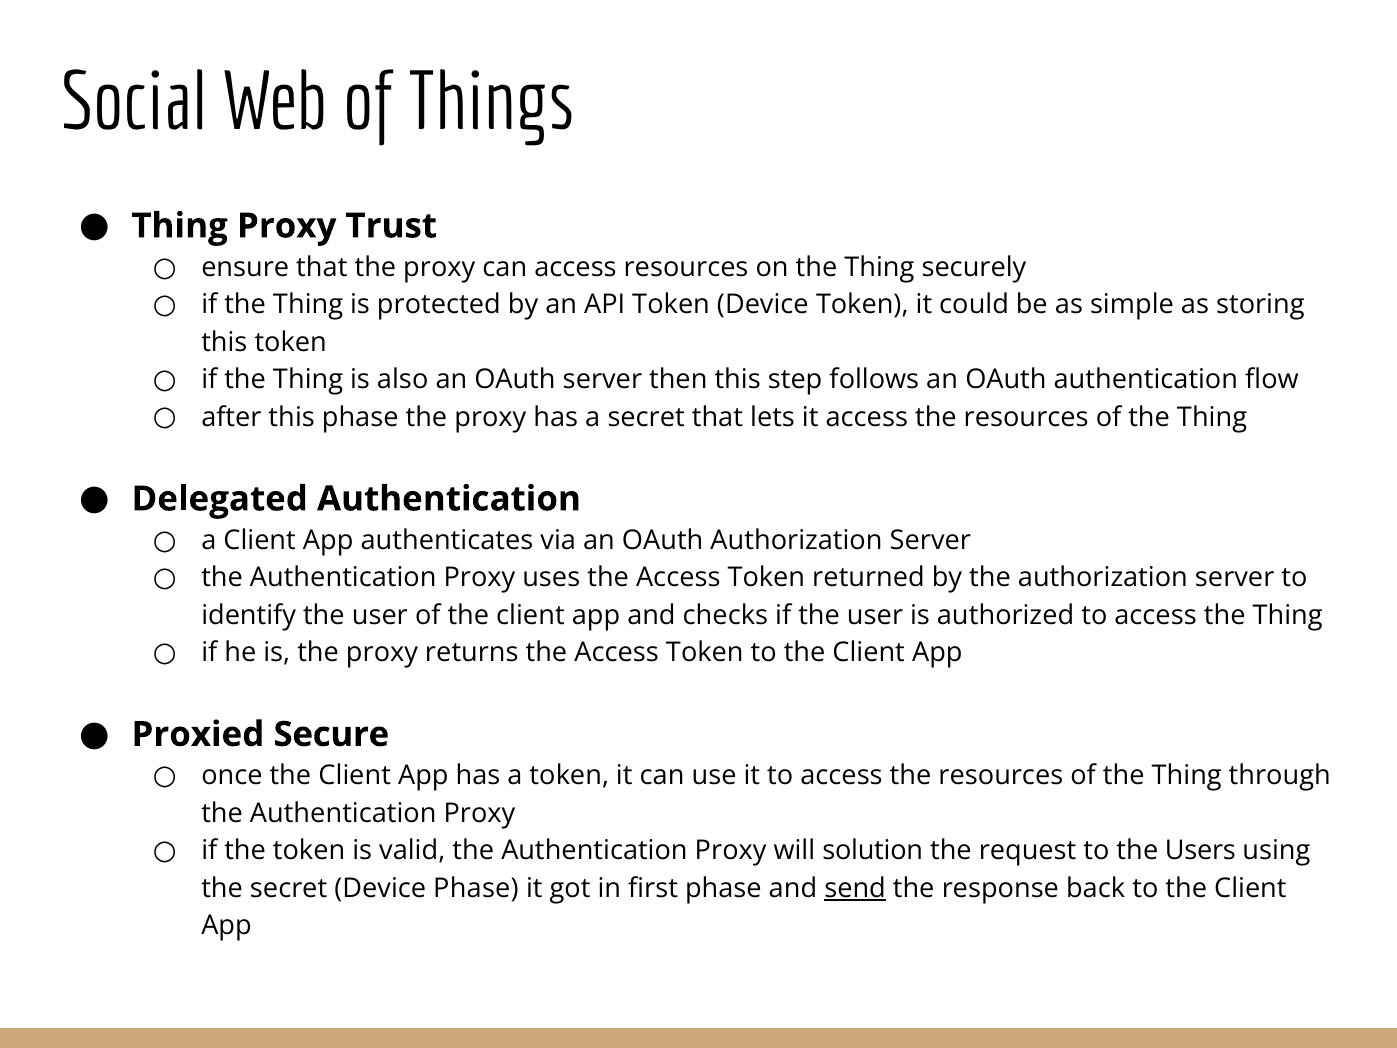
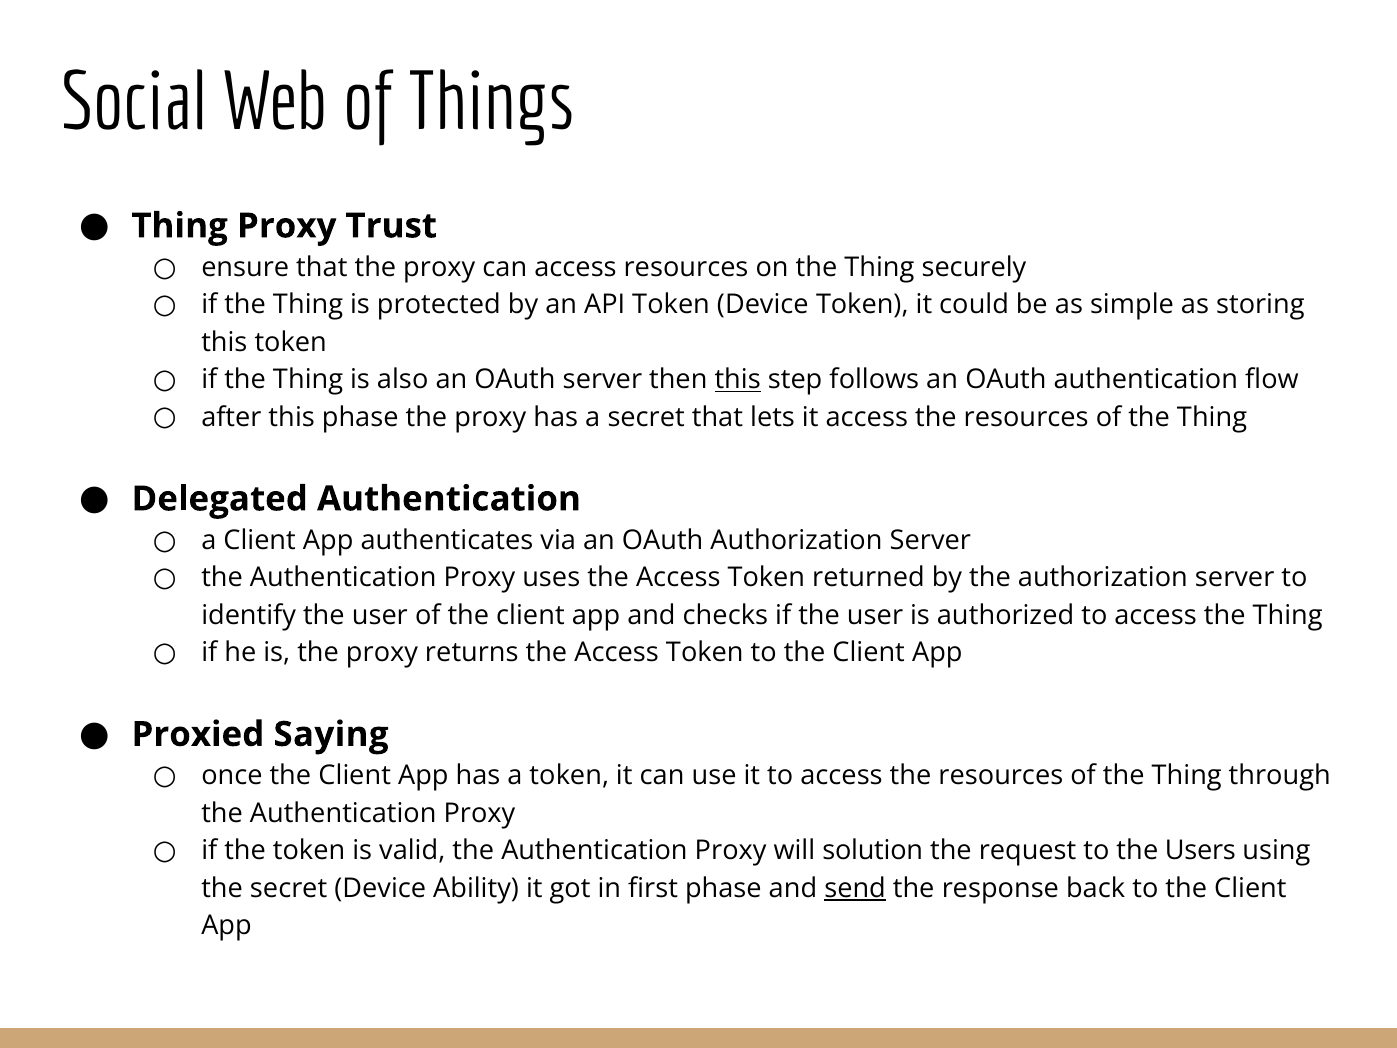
this underline: none -> present (738, 380)
Secure: Secure -> Saying (331, 734)
Device Phase: Phase -> Ability (476, 888)
